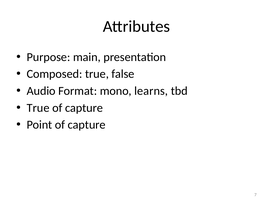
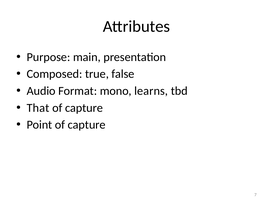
True: True -> That (38, 108)
